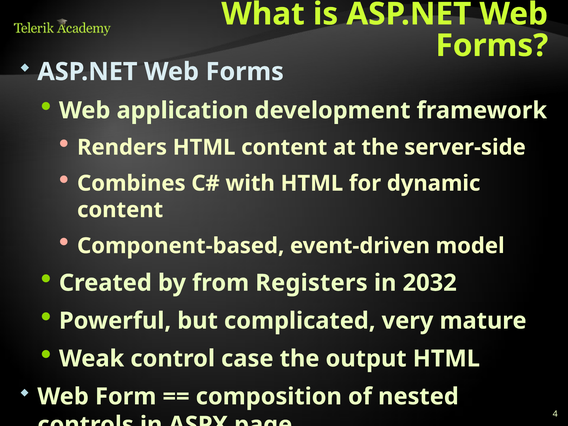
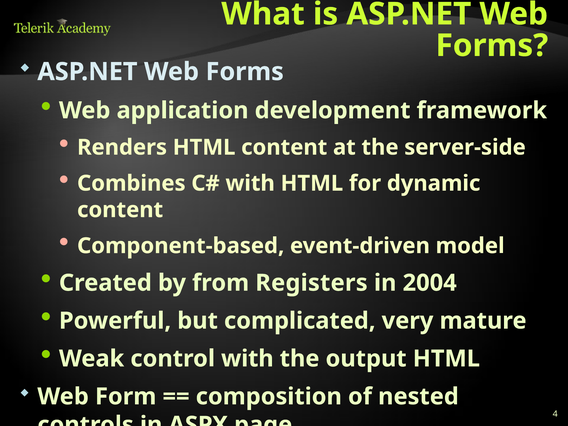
2032: 2032 -> 2004 (430, 283)
control case: case -> with (247, 359)
